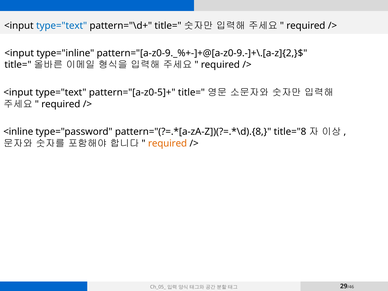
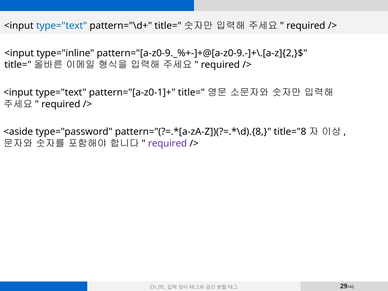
pattern="[a-z0-5]+: pattern="[a-z0-5]+ -> pattern="[a-z0-1]+ (132, 92)
<inline: <inline -> <aside (18, 132)
required colour: orange -> purple (168, 143)
